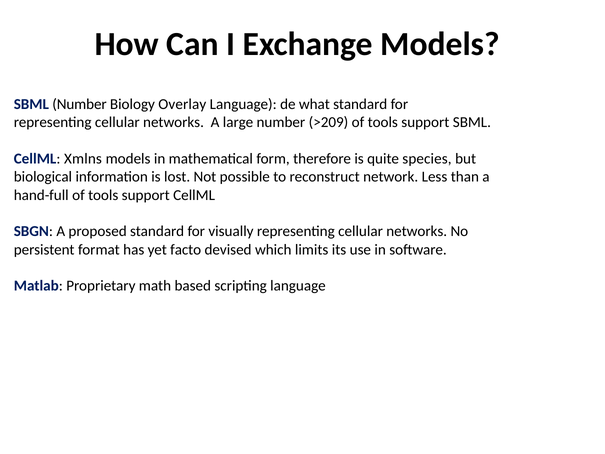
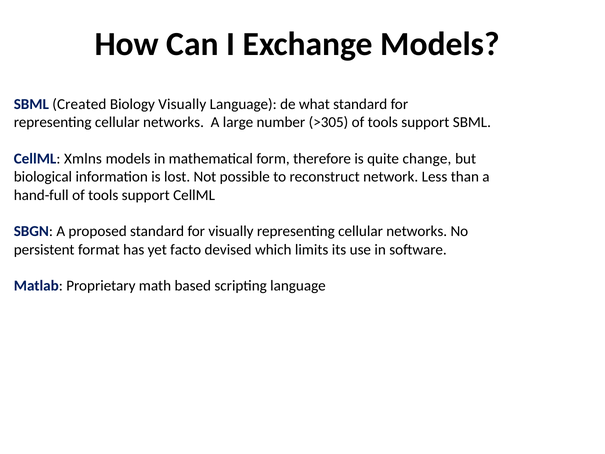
SBML Number: Number -> Created (79, 104)
Biology Overlay: Overlay -> Visually (182, 104)
>209: >209 -> >305 (328, 122)
species: species -> change (427, 159)
